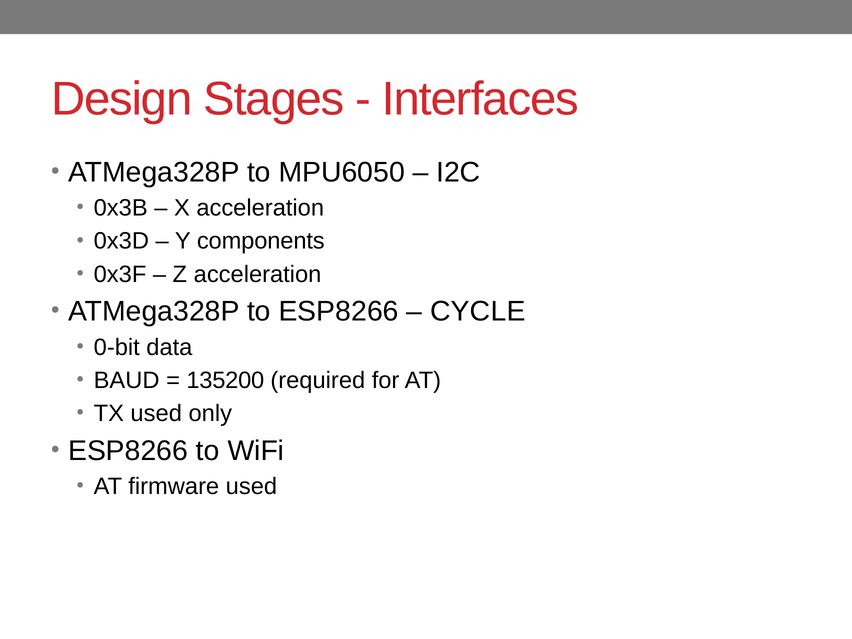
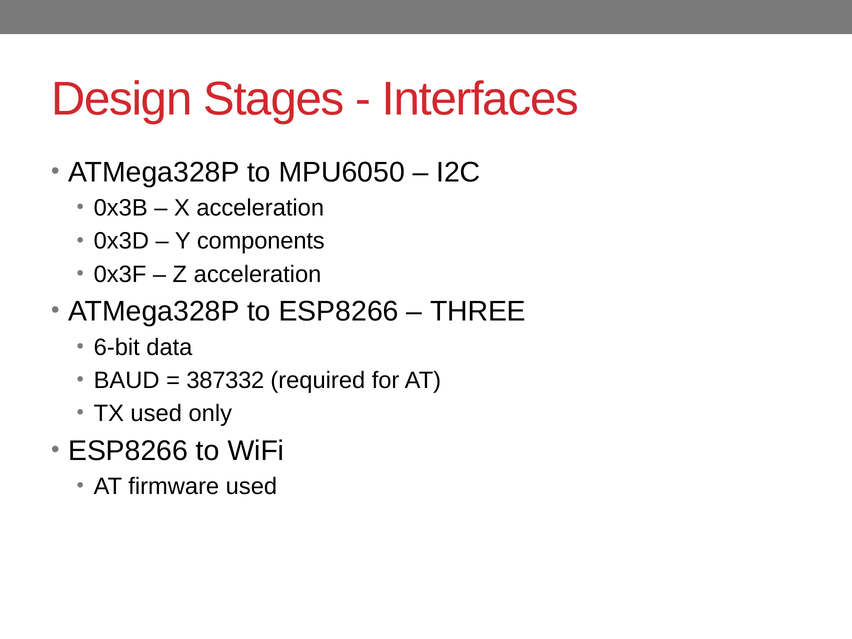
CYCLE: CYCLE -> THREE (478, 312)
0-bit: 0-bit -> 6-bit (117, 347)
135200: 135200 -> 387332 (225, 380)
